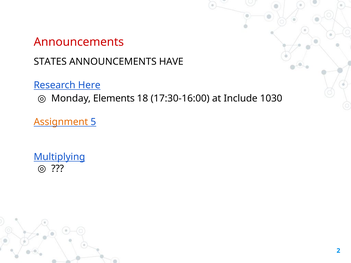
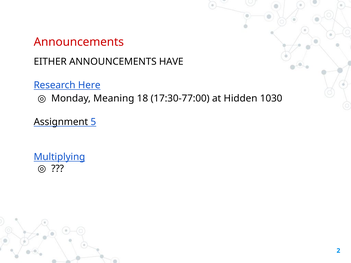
STATES: STATES -> EITHER (50, 62)
Elements: Elements -> Meaning (114, 99)
17:30-16:00: 17:30-16:00 -> 17:30-77:00 (180, 99)
Include: Include -> Hidden (240, 99)
Assignment colour: orange -> black (61, 122)
